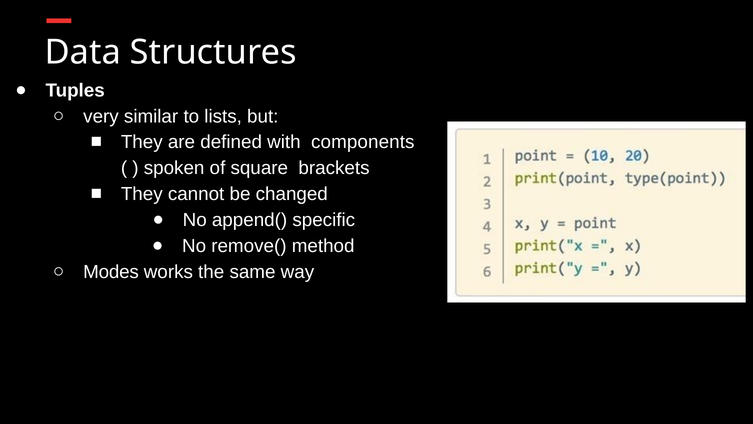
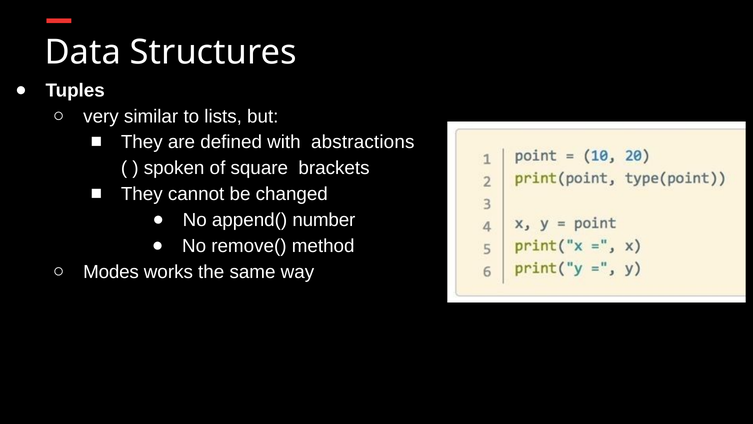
components: components -> abstractions (363, 142)
speciﬁc: speciﬁc -> number (324, 220)
